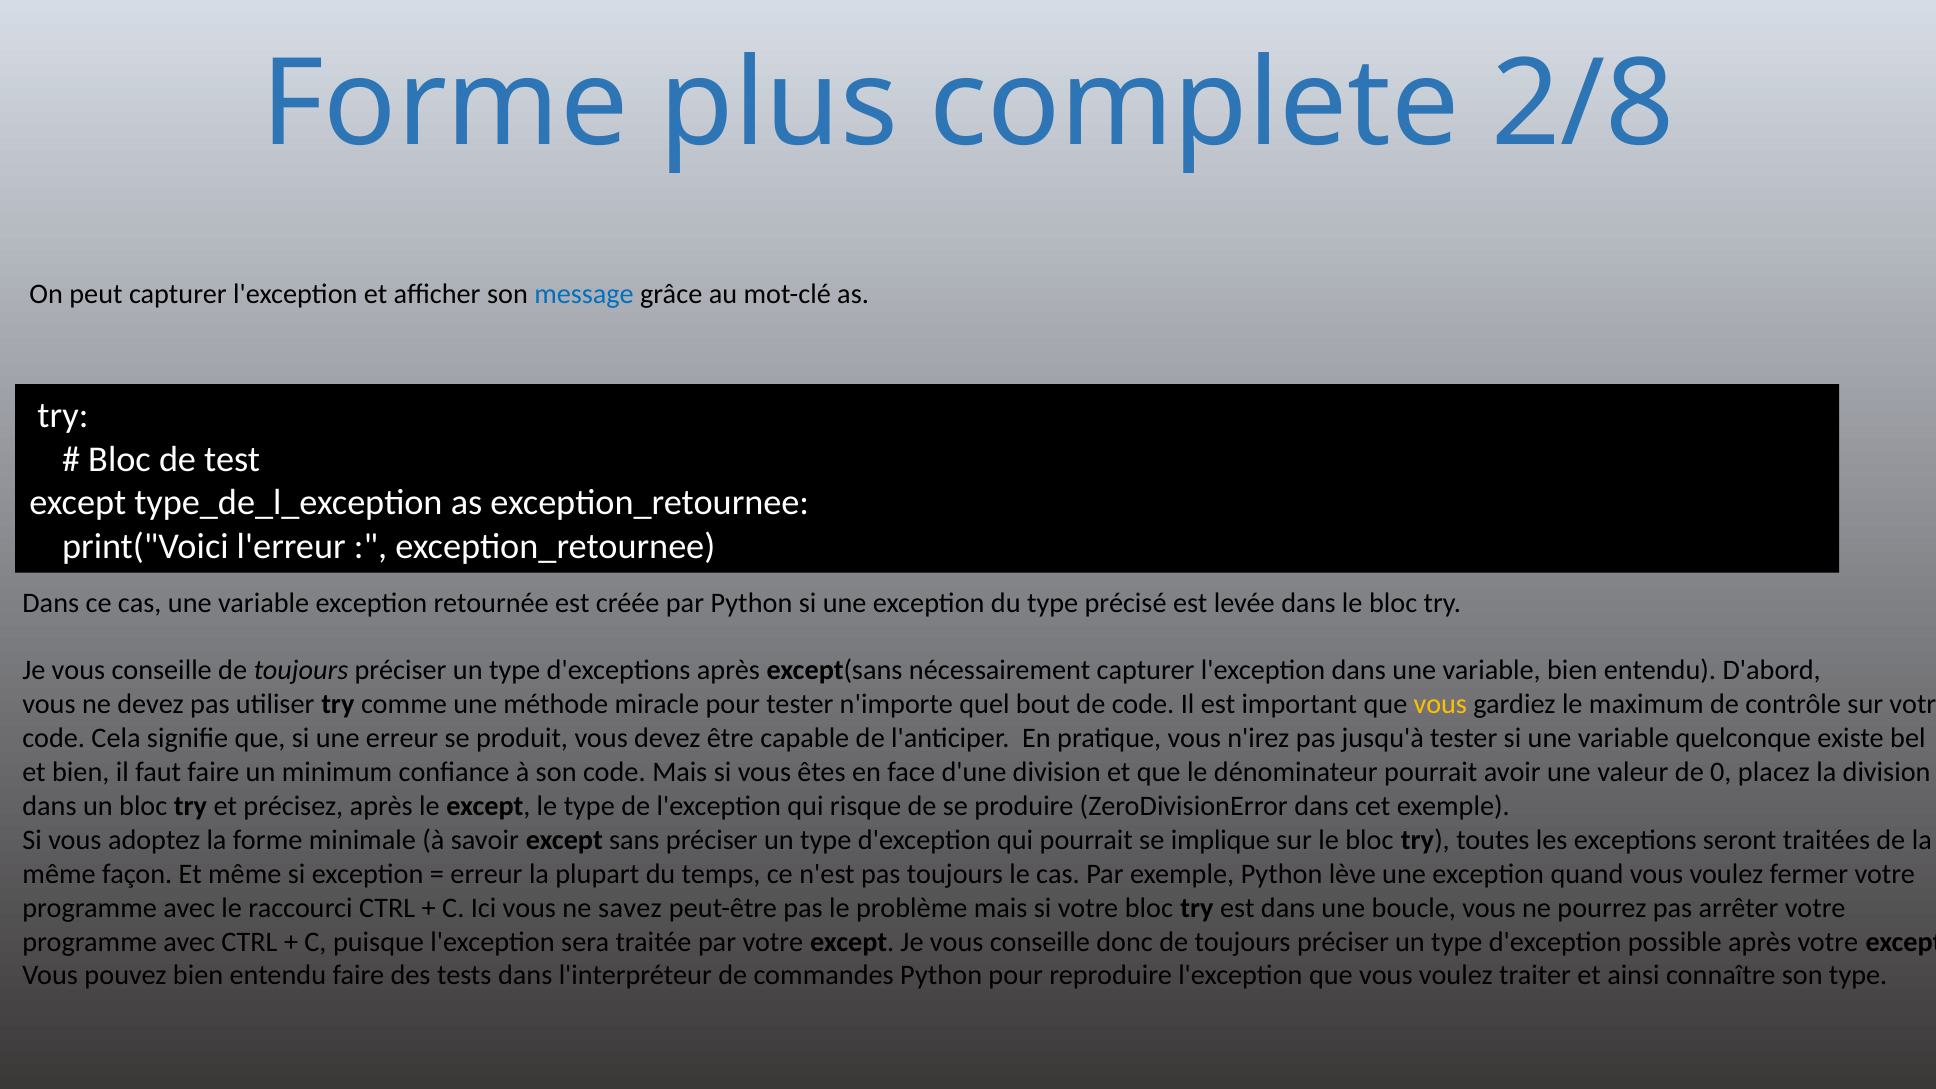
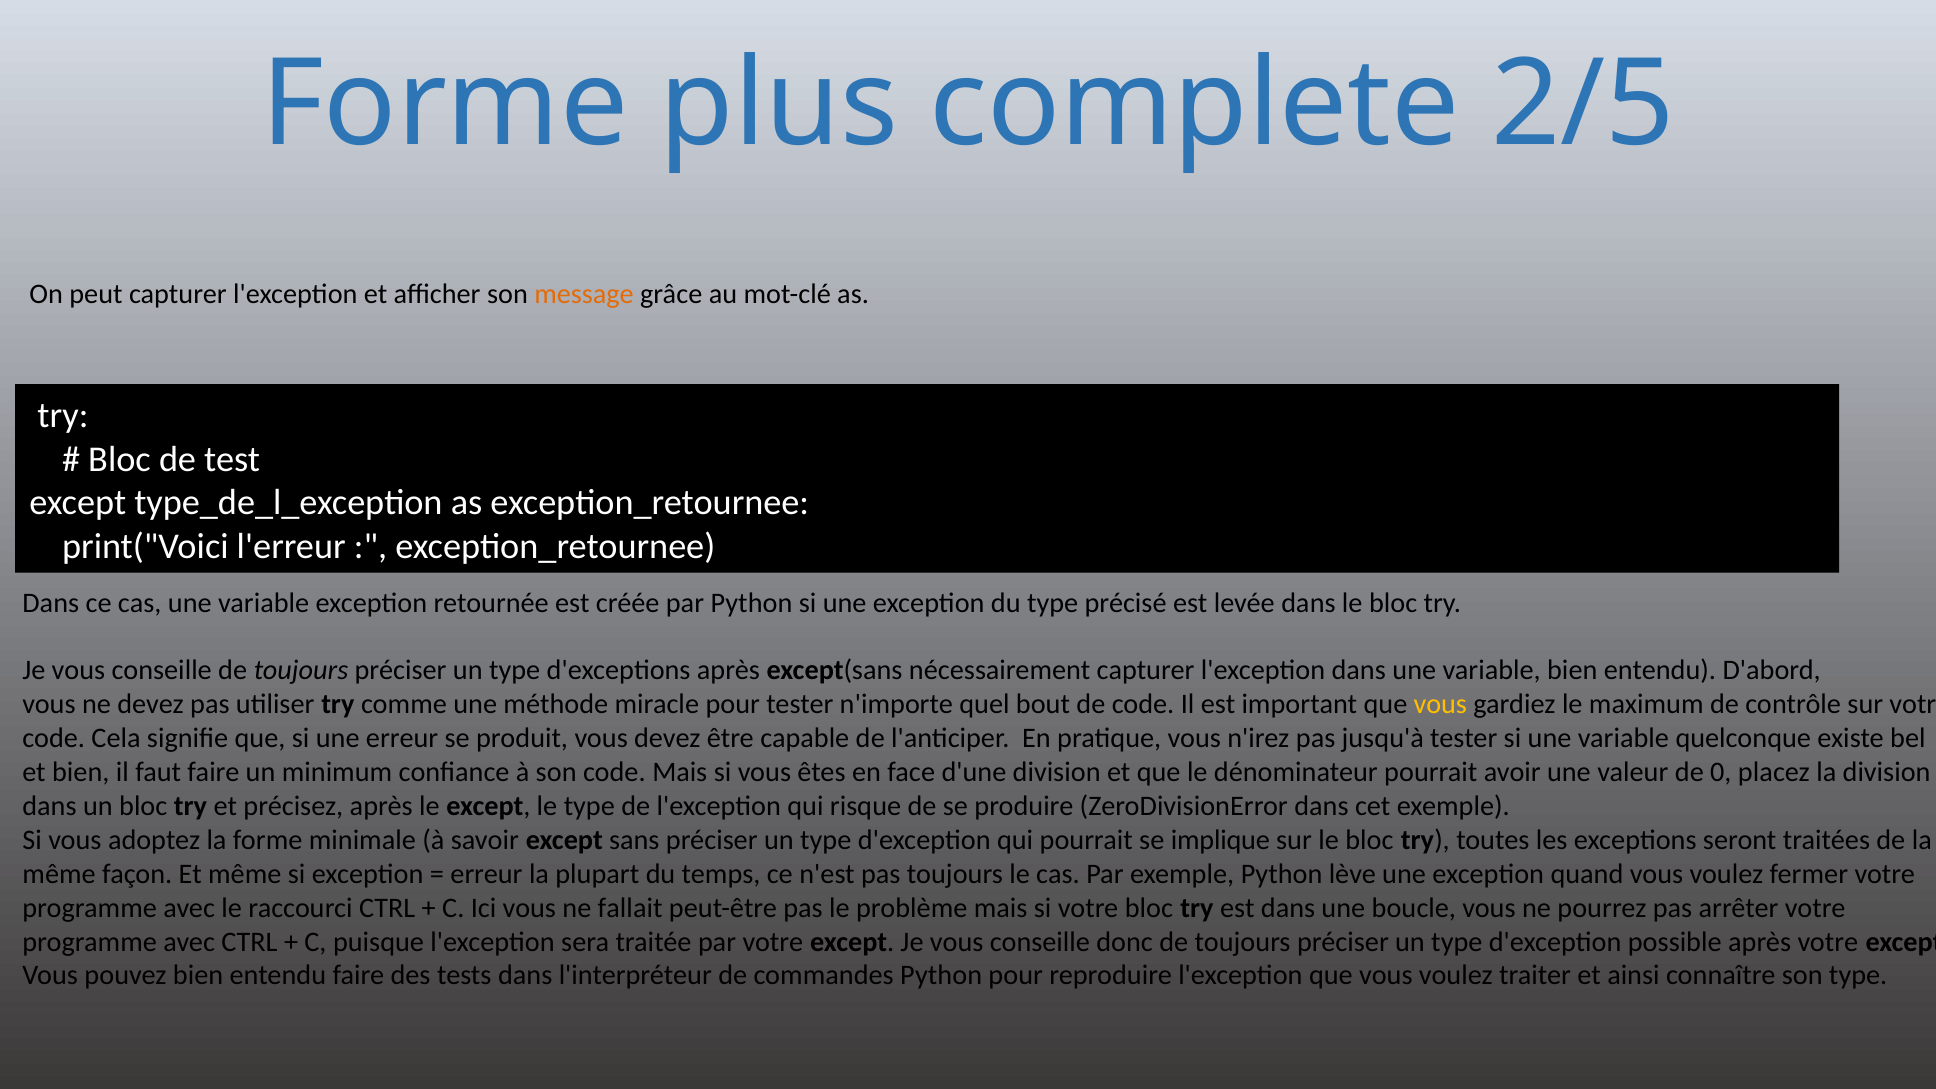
2/8: 2/8 -> 2/5 (1583, 104)
message colour: blue -> orange (584, 294)
savez: savez -> fallait (630, 908)
